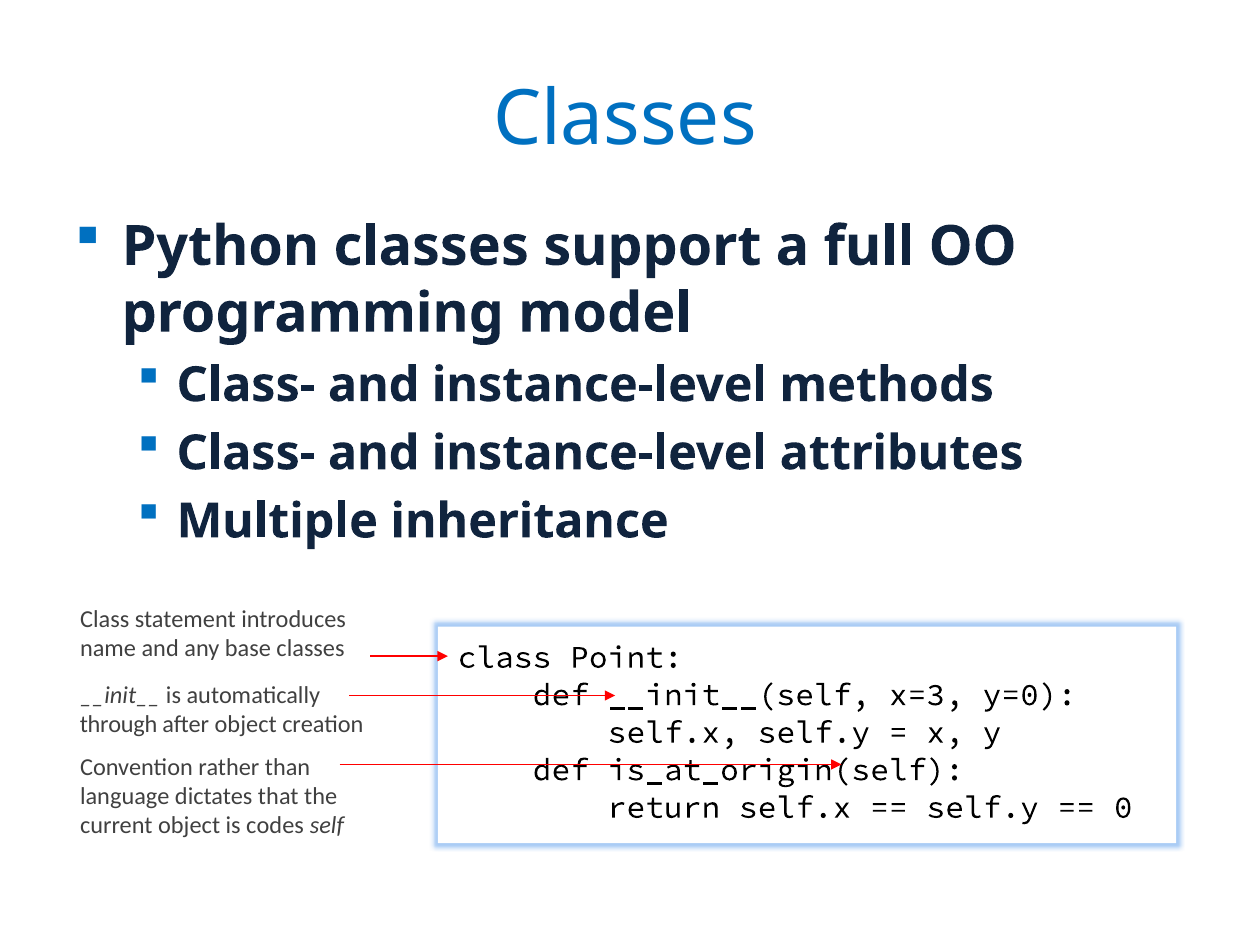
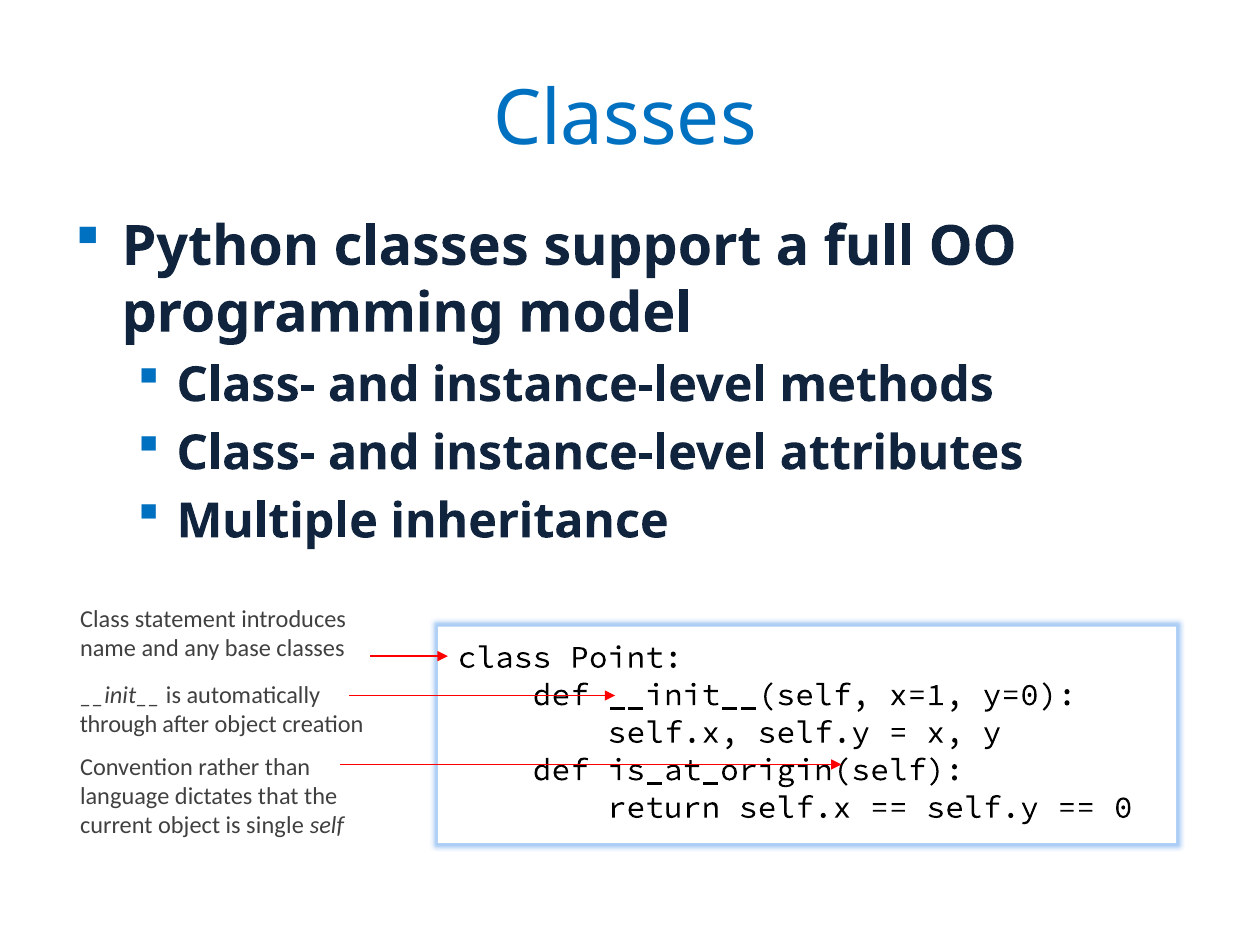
x=3: x=3 -> x=1 (926, 694)
codes: codes -> single (275, 825)
